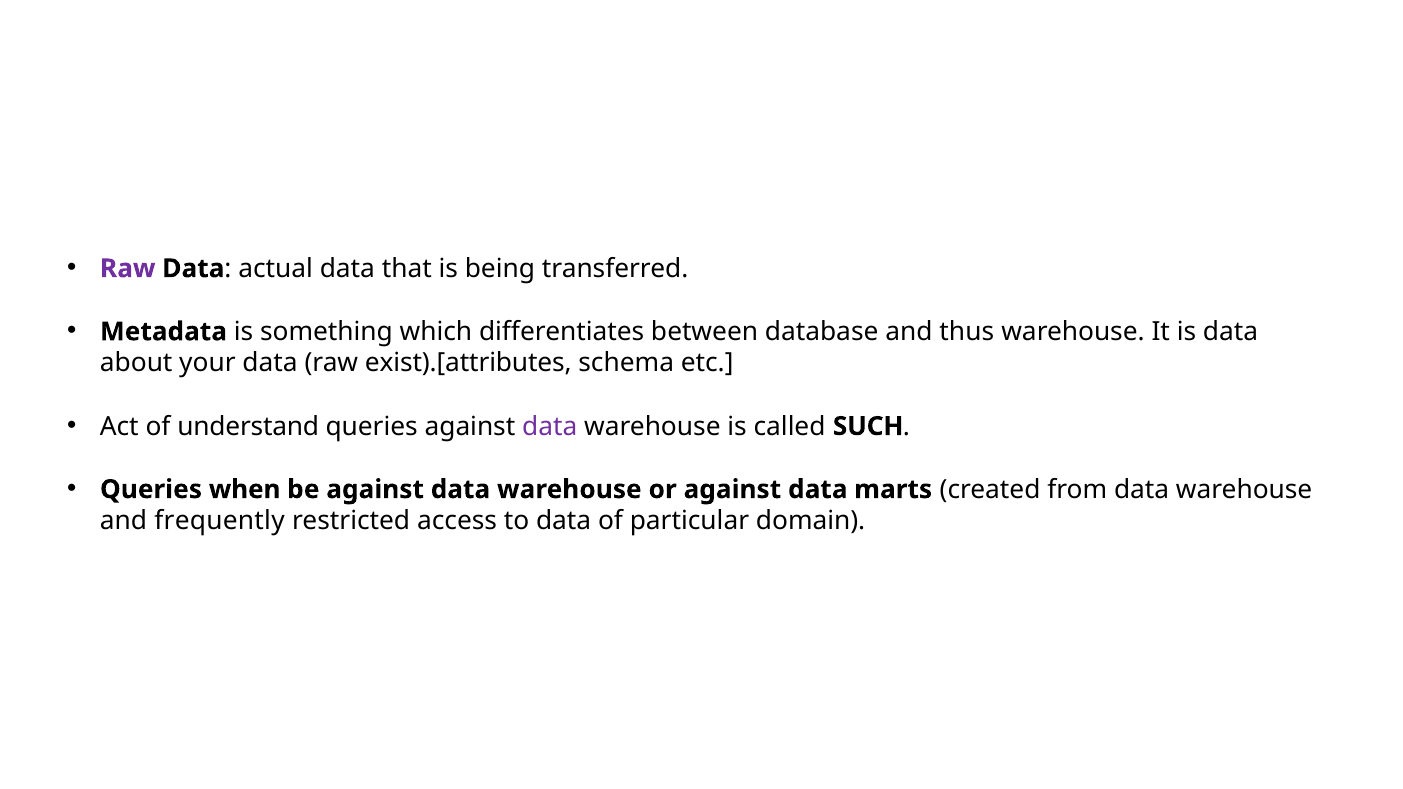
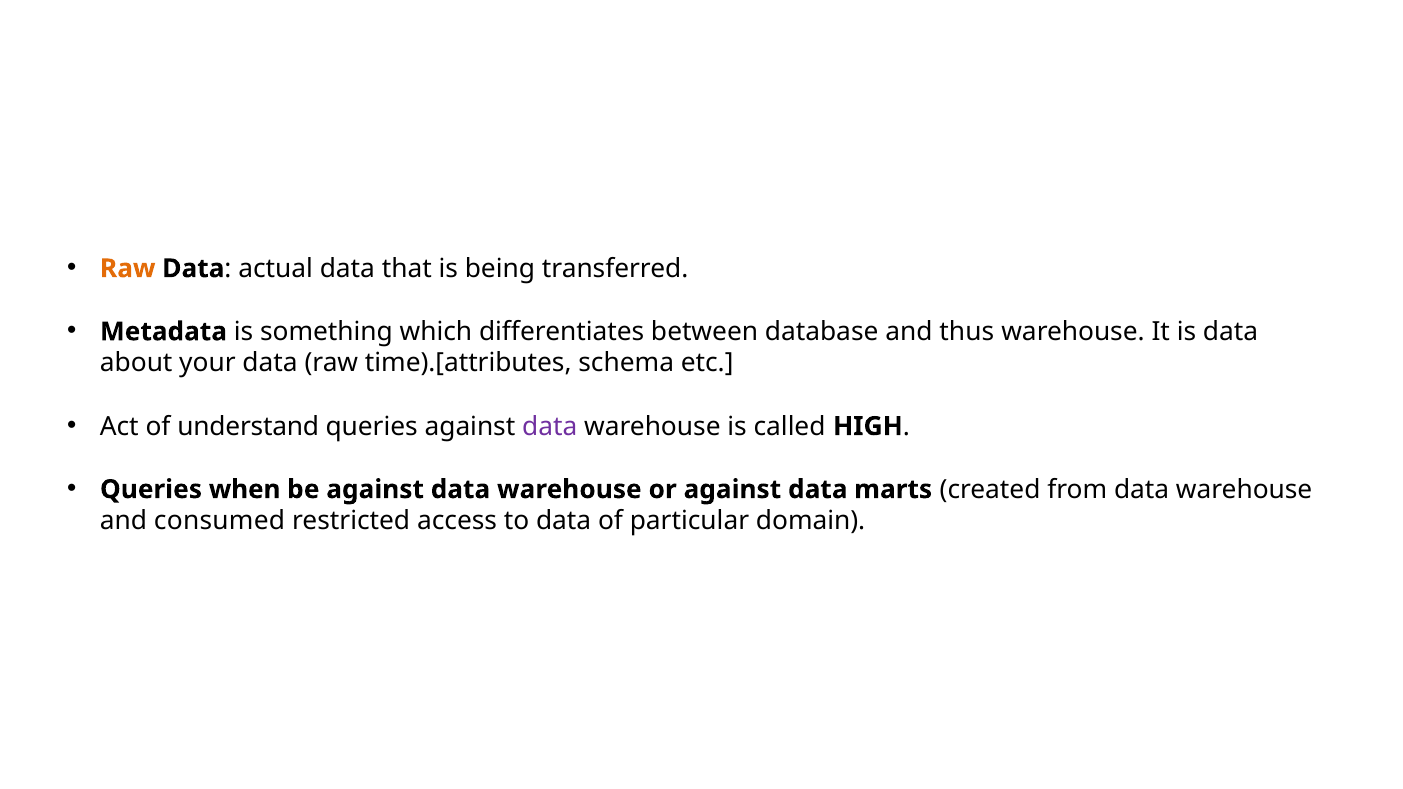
Raw colour: purple -> orange (128, 269)
exist).[attributes: exist).[attributes -> time).[attributes (468, 363)
SUCH: SUCH -> HIGH (868, 426)
frequently: frequently -> consumed (220, 521)
